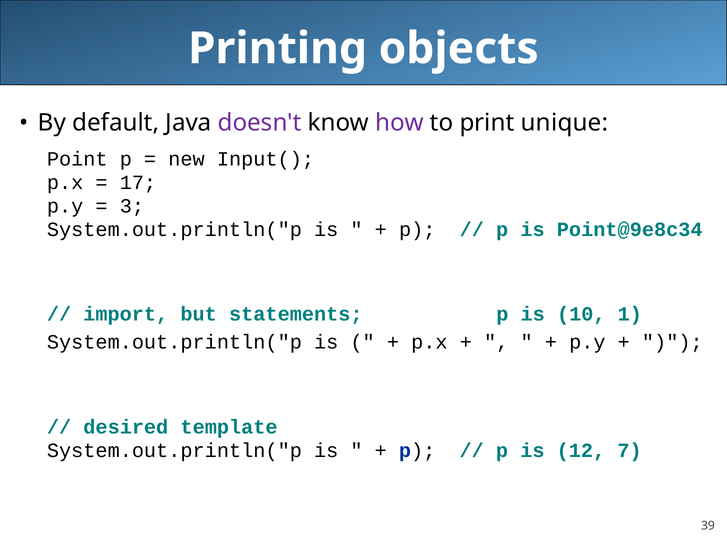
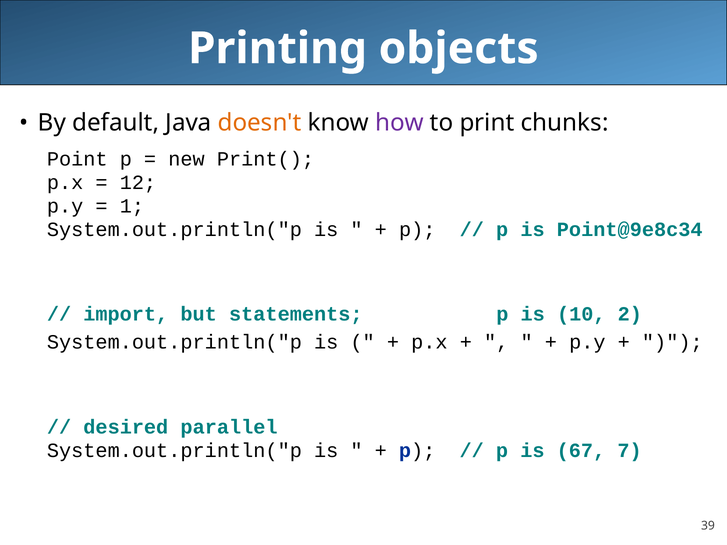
doesn't colour: purple -> orange (260, 123)
unique: unique -> chunks (565, 123)
Input(: Input( -> Print( (265, 159)
17: 17 -> 12 (138, 183)
3: 3 -> 1 (132, 206)
1: 1 -> 2 (630, 314)
template: template -> parallel (229, 427)
12: 12 -> 67 (581, 451)
